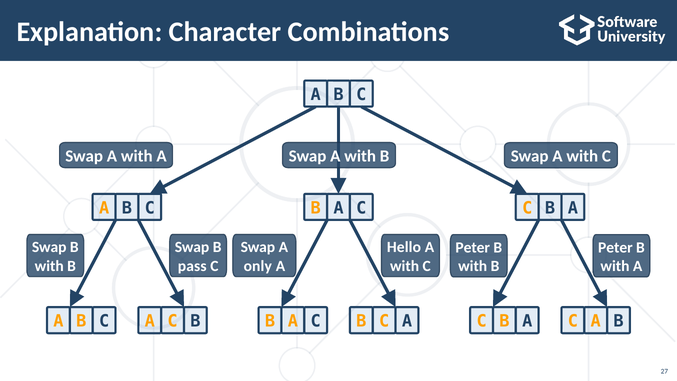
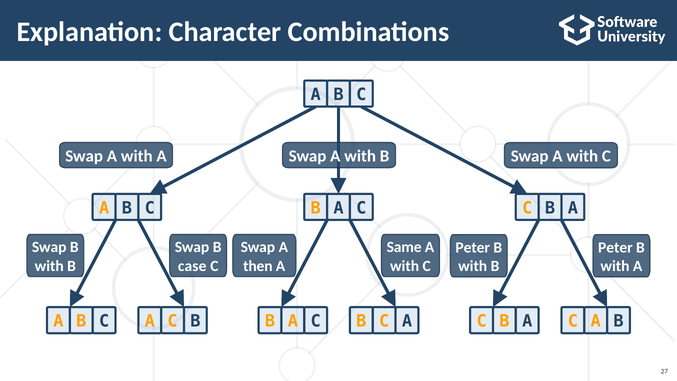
Hello: Hello -> Same (404, 247)
pass: pass -> case (192, 266)
only: only -> then (258, 266)
